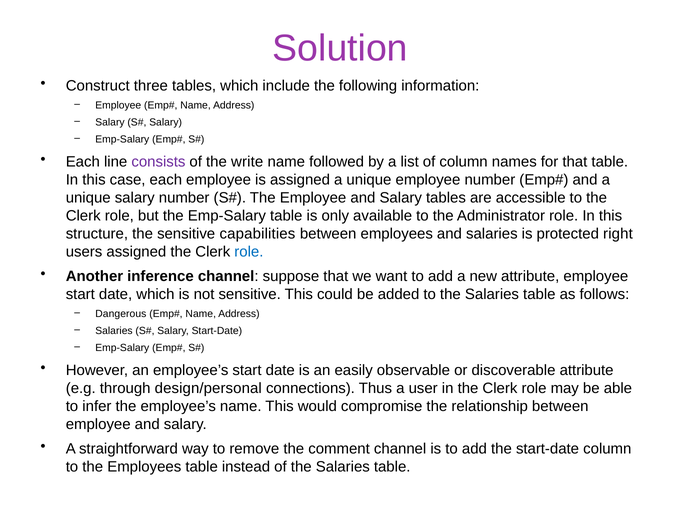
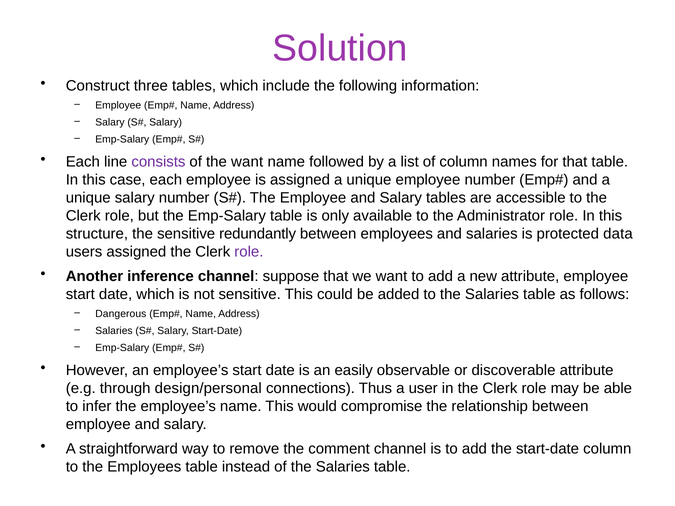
the write: write -> want (247, 162)
capabilities: capabilities -> redundantly (258, 234)
right: right -> data (618, 234)
role colour: blue -> purple (249, 252)
